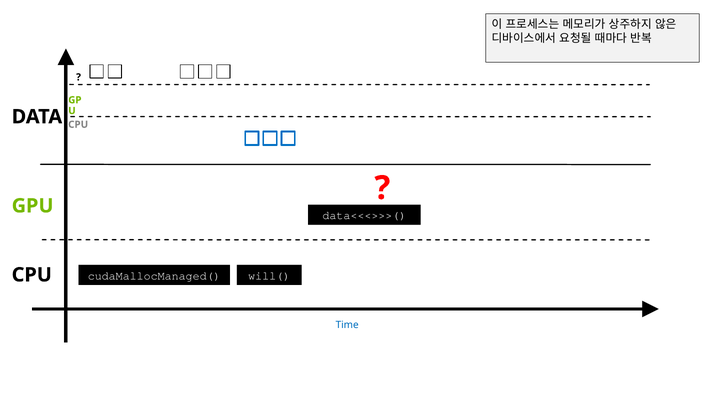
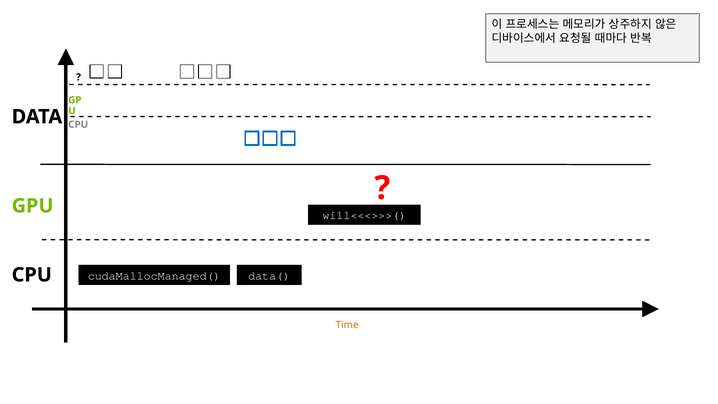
data<<<>>>(: data<<<>>>( -> will<<<>>>( (364, 216)
will(: will( -> data( (269, 276)
Time colour: blue -> orange (347, 325)
